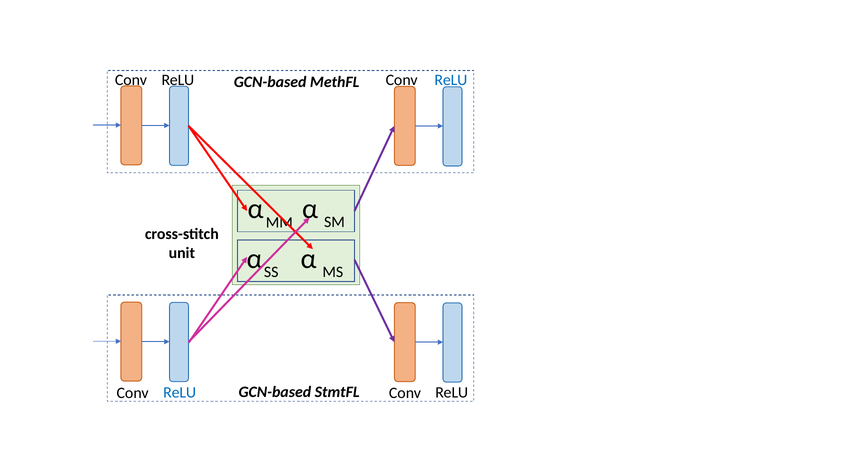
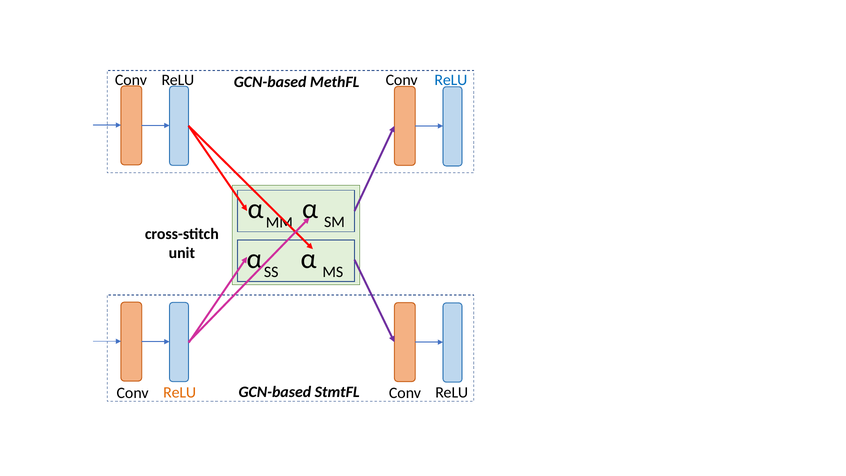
ReLU colour: blue -> orange (180, 393)
